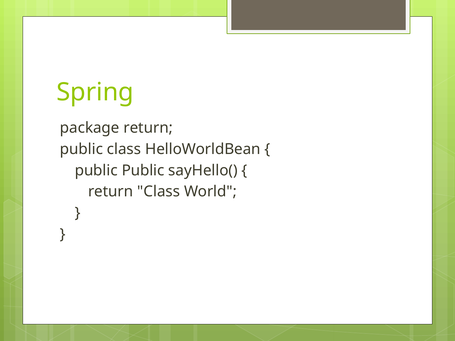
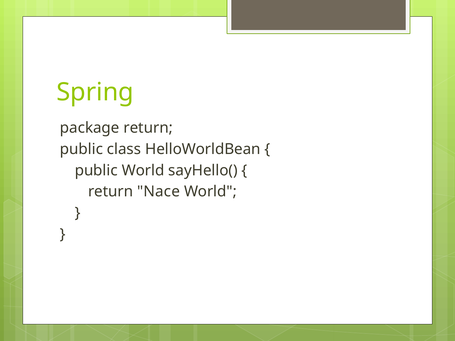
public Public: Public -> World (143, 171)
return Class: Class -> Nace (159, 192)
